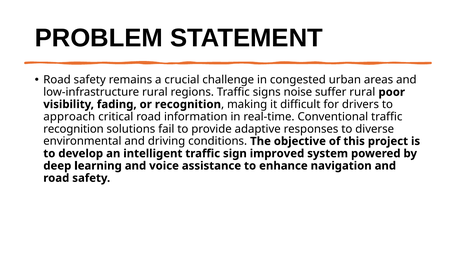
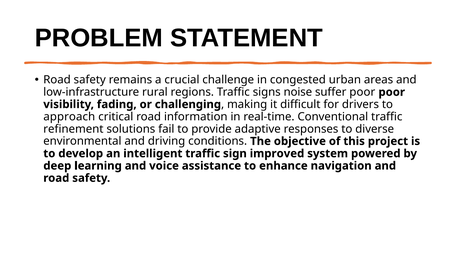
suffer rural: rural -> poor (362, 92)
or recognition: recognition -> challenging (188, 105)
recognition: recognition -> refinement (73, 129)
